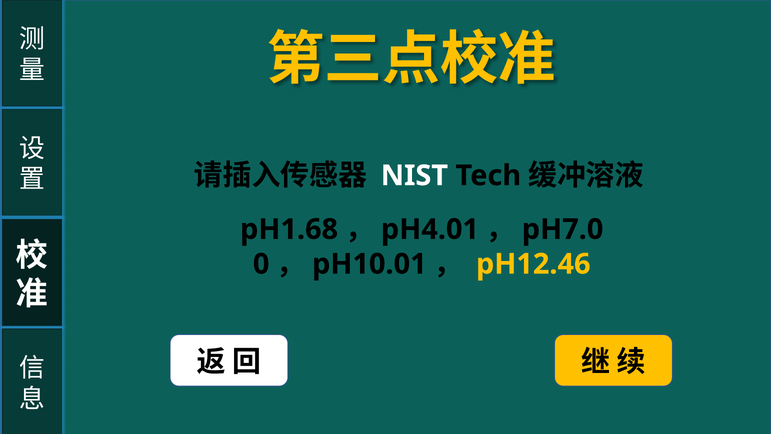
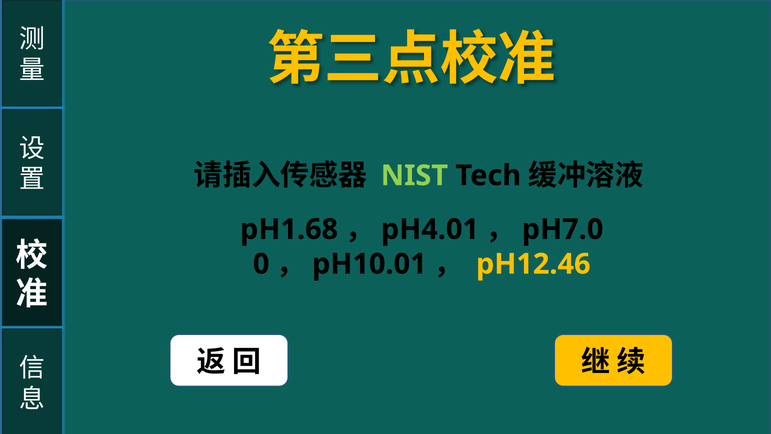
NIST colour: white -> light green (414, 176)
